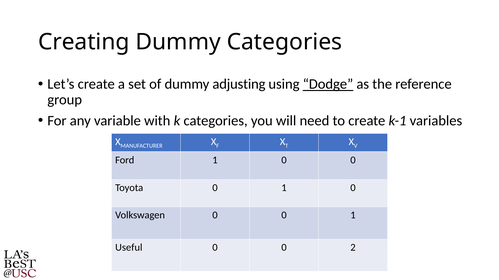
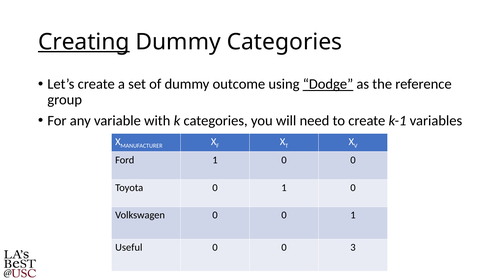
Creating underline: none -> present (84, 42)
adjusting: adjusting -> outcome (239, 84)
2: 2 -> 3 (353, 248)
